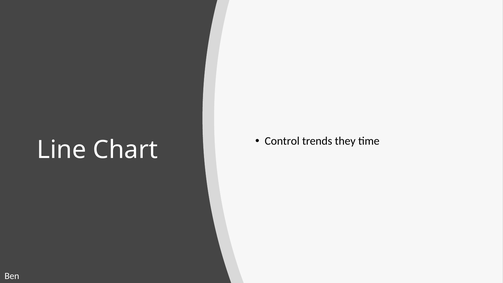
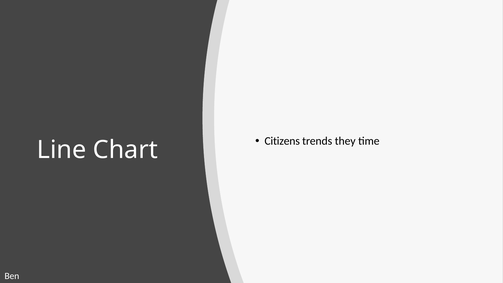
Control: Control -> Citizens (282, 141)
